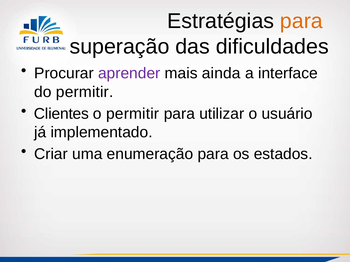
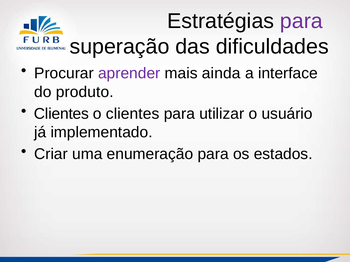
para colour: orange -> purple (301, 21)
do permitir: permitir -> produto (85, 92)
o permitir: permitir -> clientes (133, 114)
